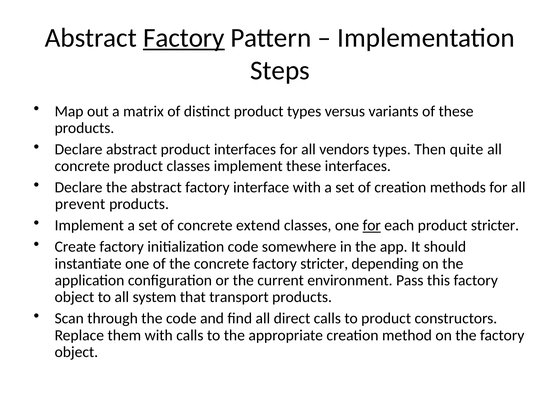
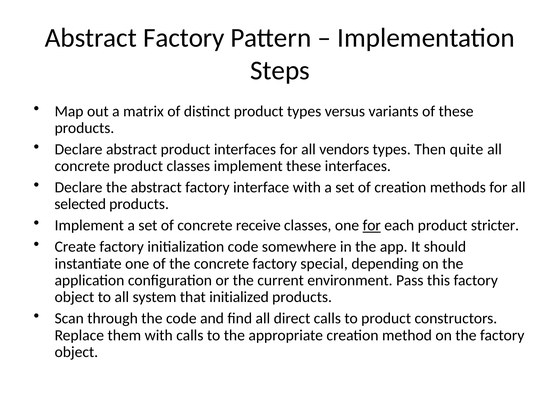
Factory underline: present -> none (184, 38)
prevent: prevent -> selected (80, 204)
extend: extend -> receive (258, 225)
factory stricter: stricter -> special (324, 264)
transport: transport -> initialized (239, 297)
